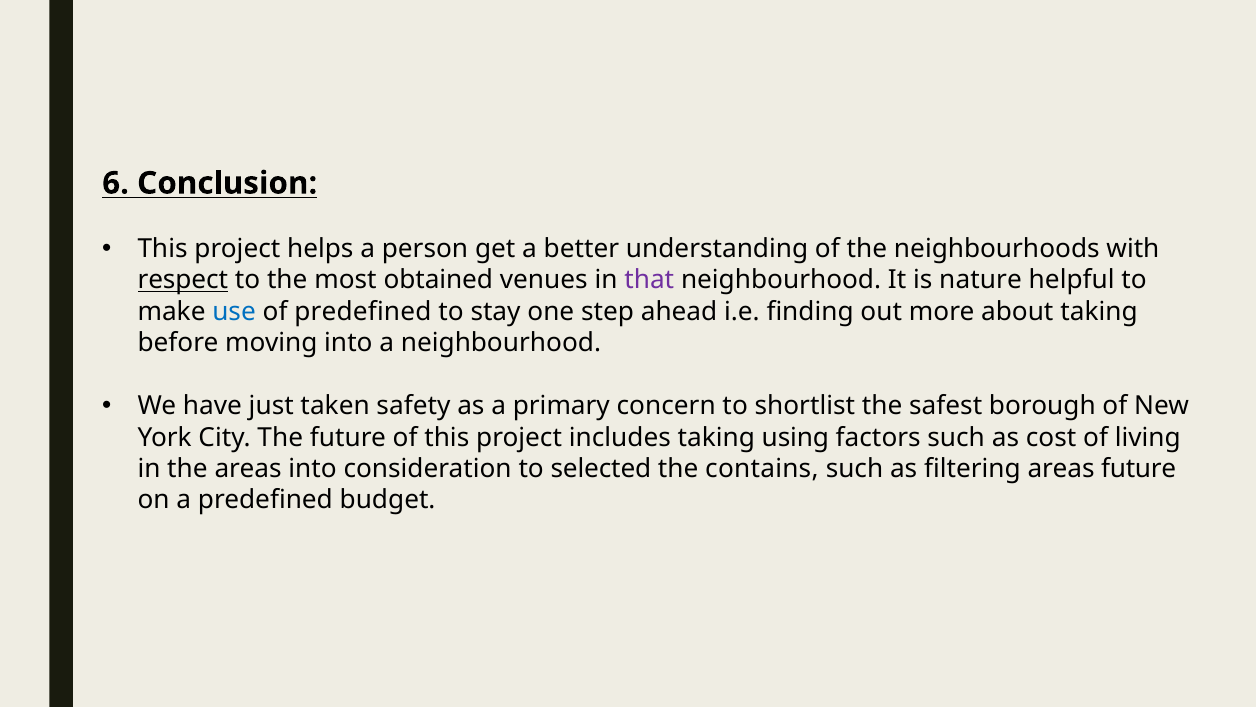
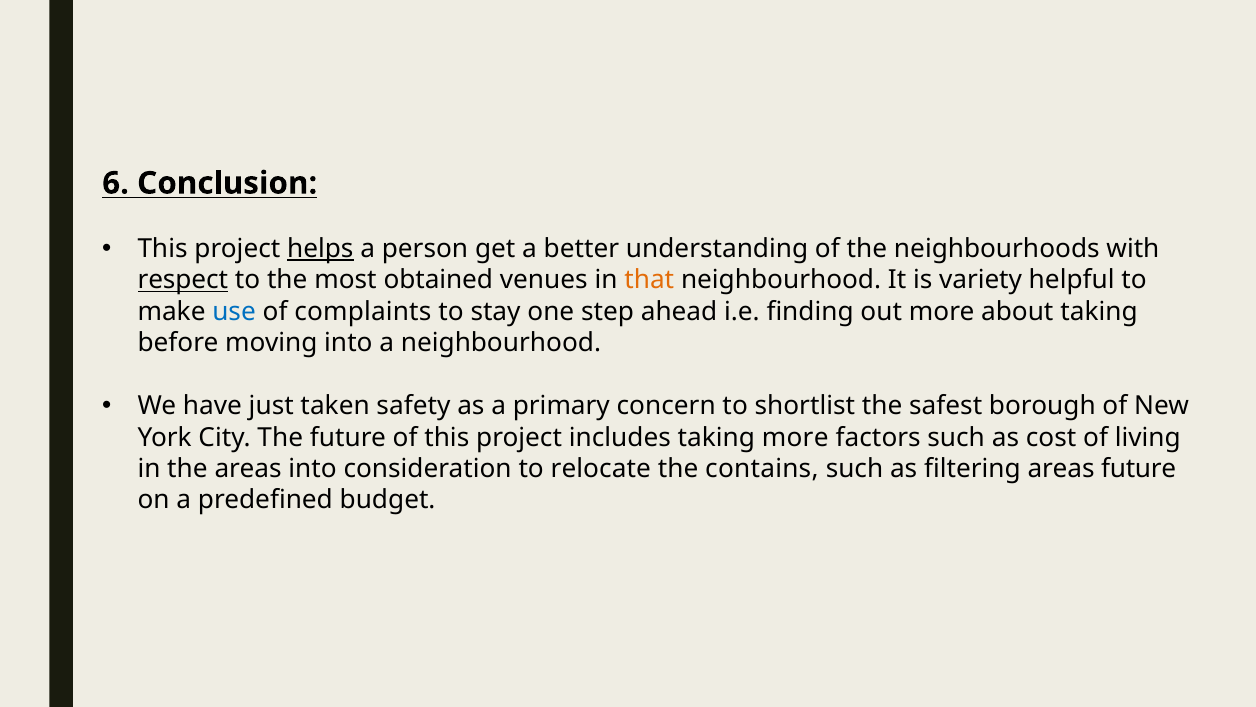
helps underline: none -> present (320, 249)
that colour: purple -> orange (649, 280)
nature: nature -> variety (981, 280)
of predefined: predefined -> complaints (363, 311)
taking using: using -> more (795, 437)
selected: selected -> relocate (601, 469)
